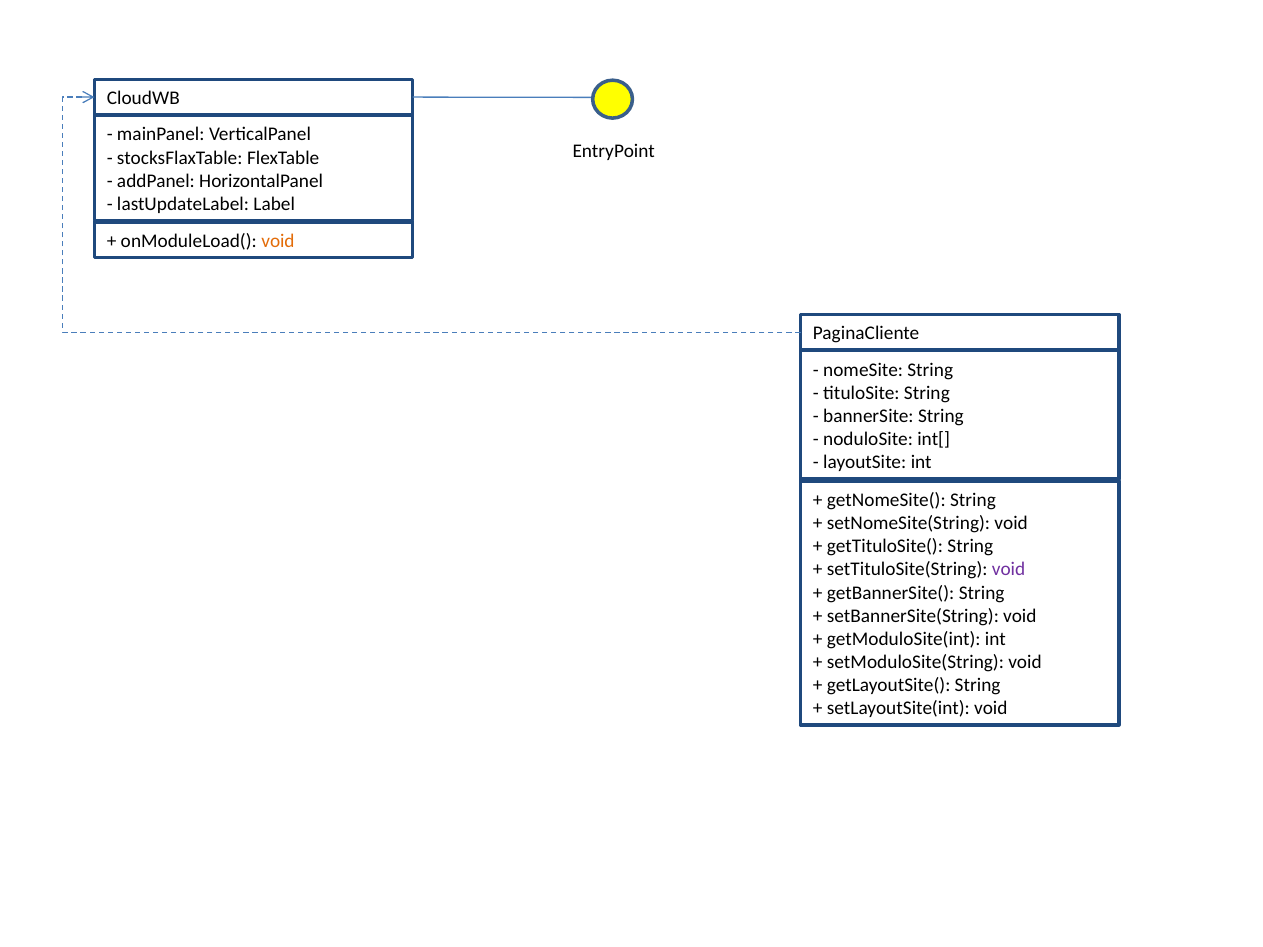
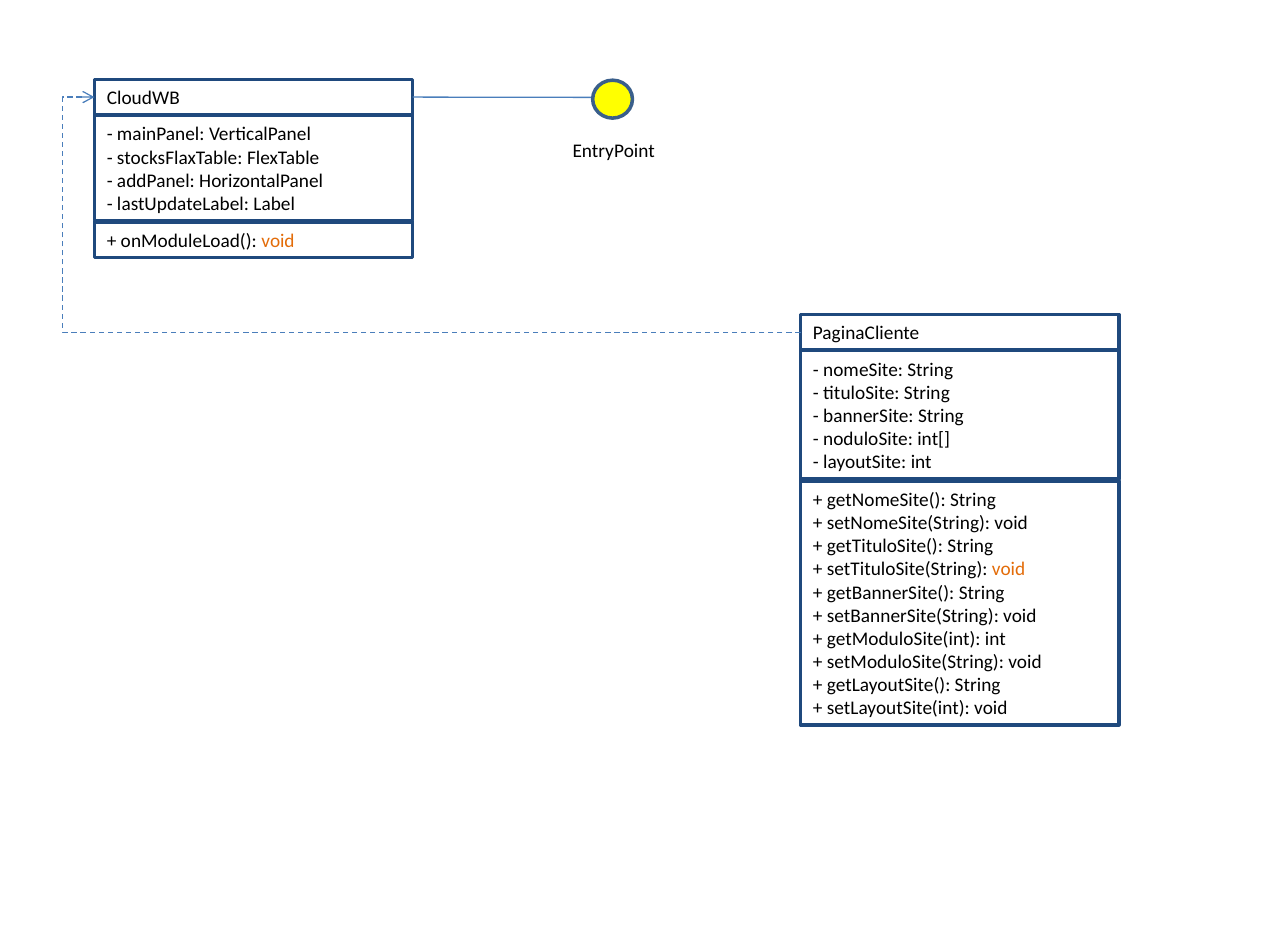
void colour: purple -> orange (1009, 570)
